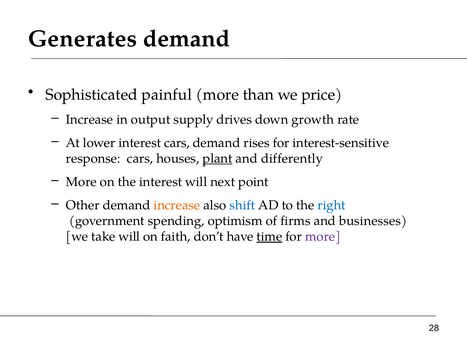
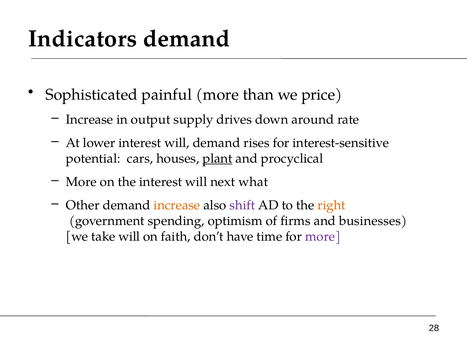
Generates: Generates -> Indicators (83, 39)
growth: growth -> around (313, 119)
lower interest cars: cars -> will (177, 143)
response: response -> potential (93, 158)
differently: differently -> procyclical (292, 158)
point: point -> what (253, 182)
shift colour: blue -> purple (242, 205)
right colour: blue -> orange (332, 205)
time underline: present -> none (269, 236)
